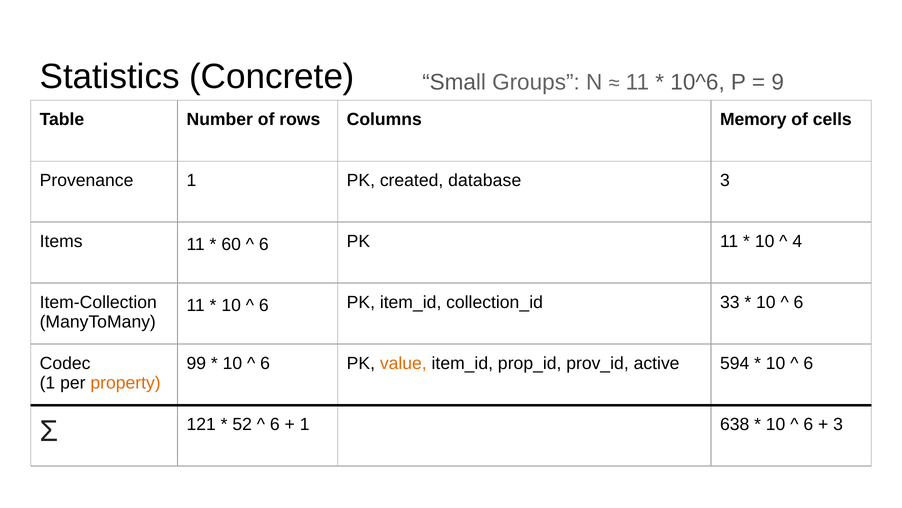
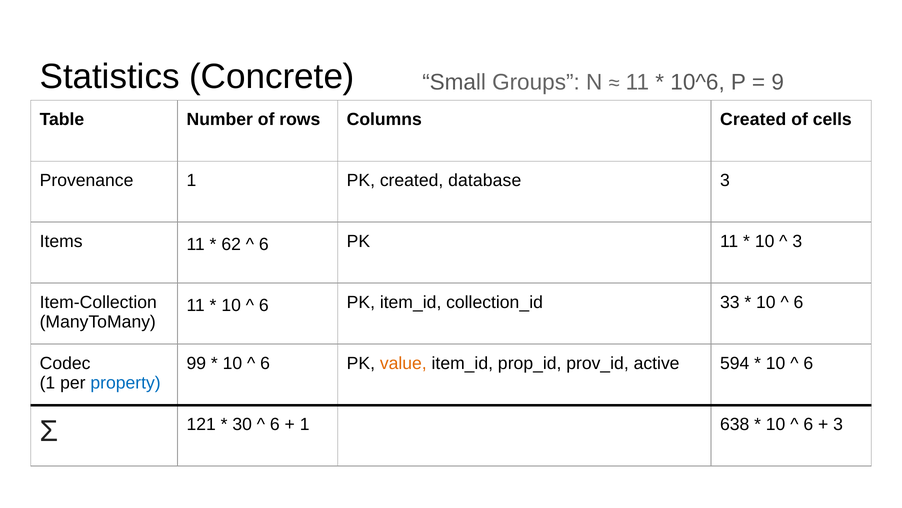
Columns Memory: Memory -> Created (753, 119)
60: 60 -> 62 (231, 244)
4: 4 -> 3 (797, 241)
property colour: orange -> blue (126, 383)
52: 52 -> 30 (242, 424)
